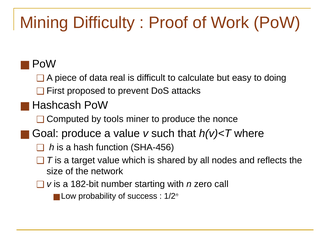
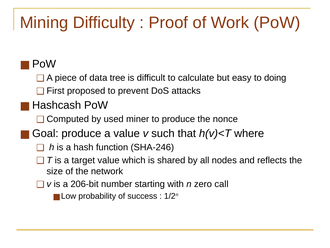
real: real -> tree (118, 78)
tools: tools -> used (114, 119)
SHA-456: SHA-456 -> SHA-246 (152, 147)
182-bit: 182-bit -> 206-bit (85, 184)
